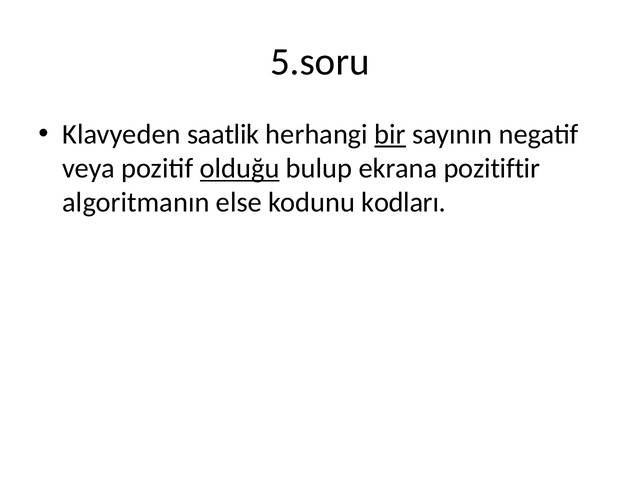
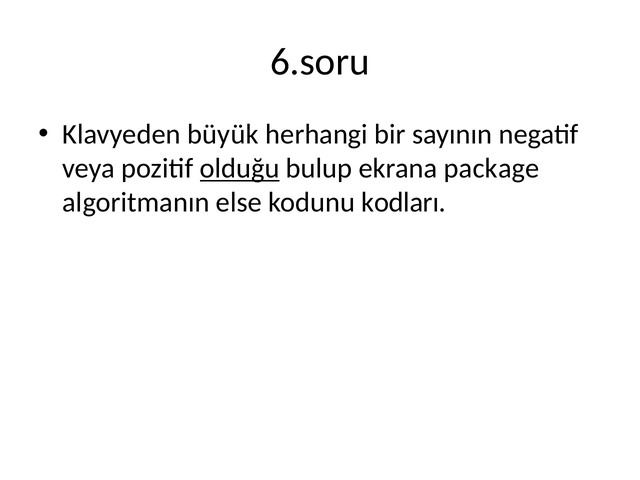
5.soru: 5.soru -> 6.soru (320, 62)
saatlik: saatlik -> büyük (223, 134)
bir underline: present -> none (390, 134)
pozitiftir: pozitiftir -> package (492, 168)
